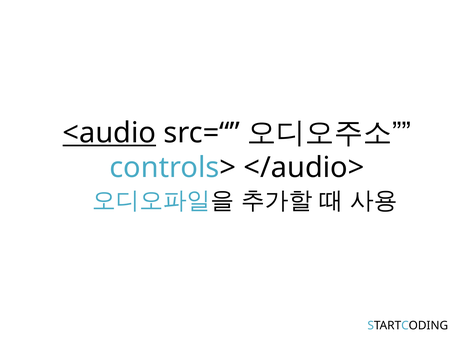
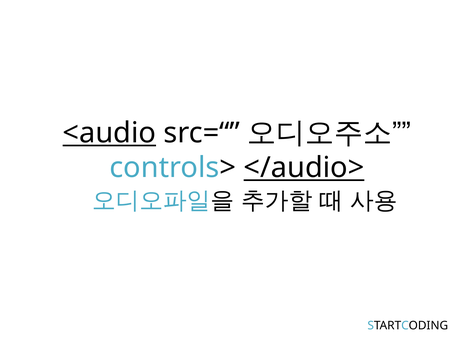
</audio> underline: none -> present (304, 168)
